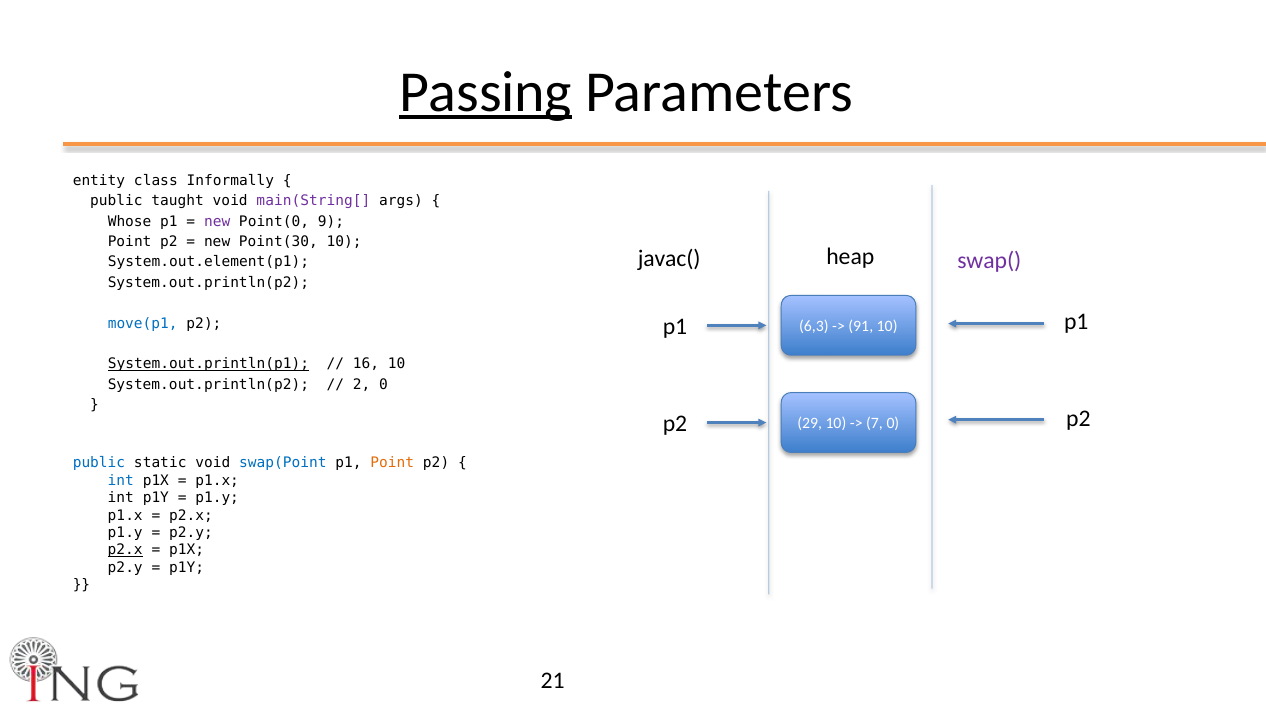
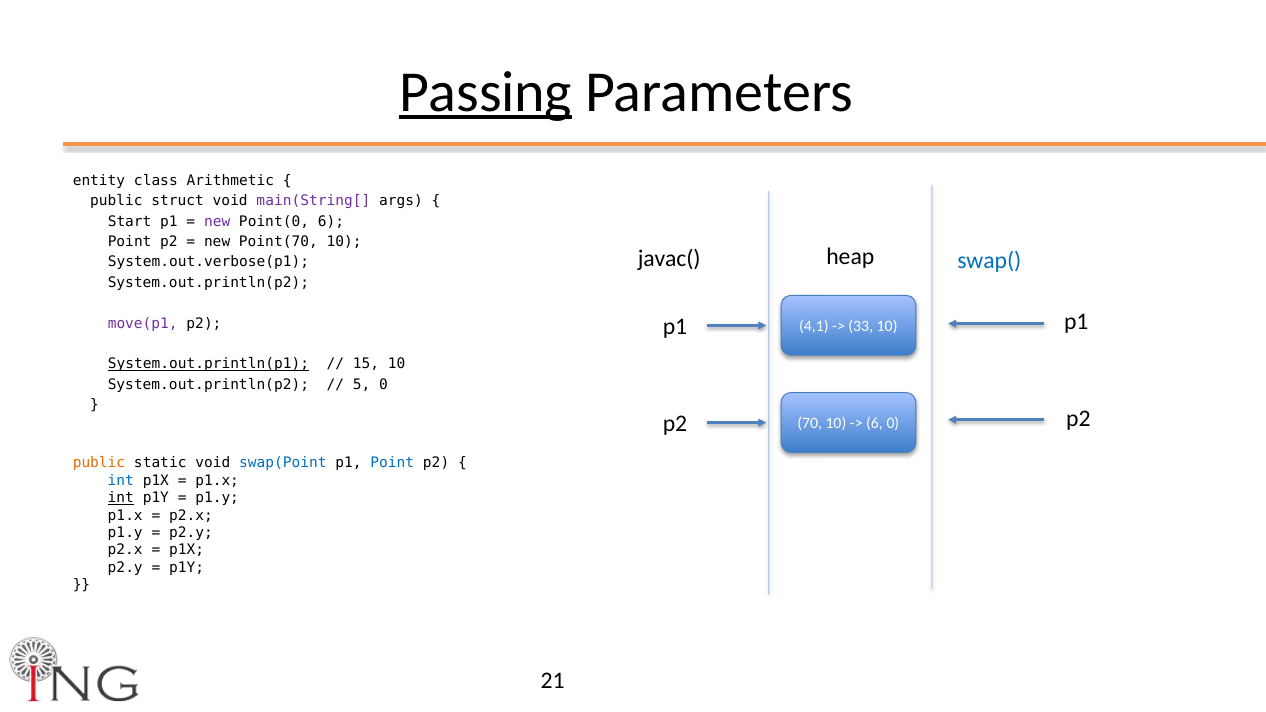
Informally: Informally -> Arithmetic (230, 181)
taught: taught -> struct (178, 201)
Whose: Whose -> Start (130, 221)
Point(0 9: 9 -> 6 (331, 221)
Point(30: Point(30 -> Point(70 (278, 242)
swap( colour: purple -> blue (989, 261)
System.out.element(p1: System.out.element(p1 -> System.out.verbose(p1 (208, 262)
move(p1 colour: blue -> purple (143, 323)
6,3: 6,3 -> 4,1 (814, 326)
91: 91 -> 33 (861, 326)
16: 16 -> 15 (366, 364)
2: 2 -> 5 (362, 384)
29: 29 -> 70 (810, 424)
7: 7 -> 6 (875, 424)
public colour: blue -> orange (99, 463)
Point colour: orange -> blue (392, 463)
int underline: none -> present (121, 498)
p2.x underline: present -> none (125, 550)
